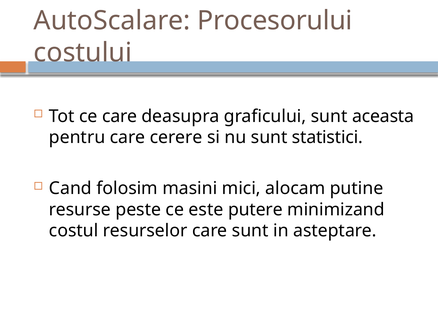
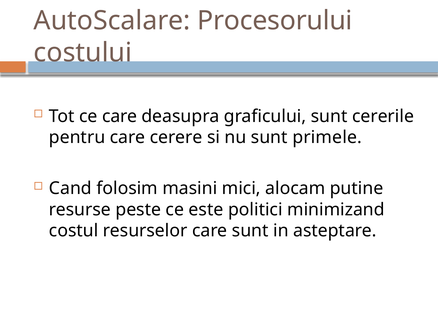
aceasta: aceasta -> cererile (383, 116)
statistici: statistici -> primele (327, 137)
putere: putere -> politici (255, 209)
